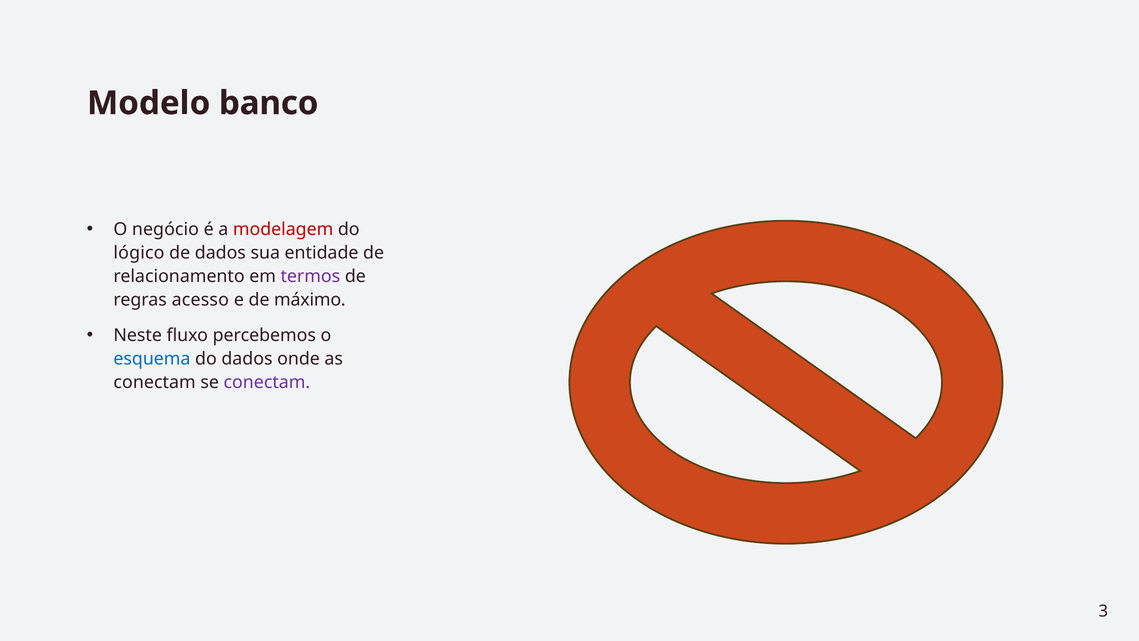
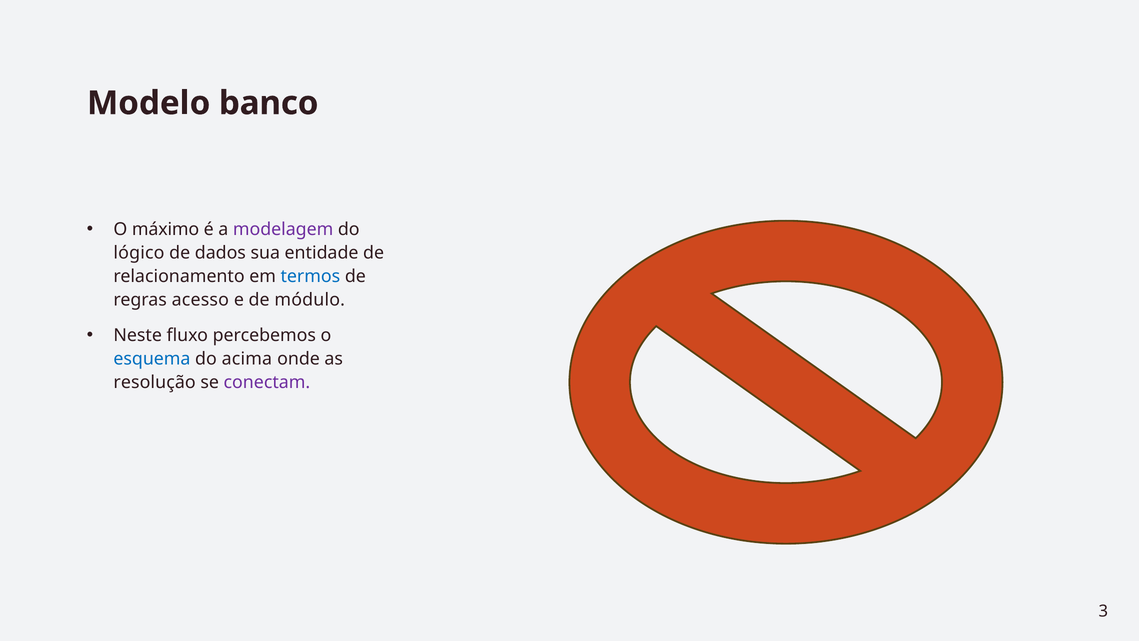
negócio: negócio -> máximo (166, 229)
modelagem colour: red -> purple (283, 229)
termos colour: purple -> blue (310, 276)
máximo: máximo -> módulo (310, 300)
do dados: dados -> acima (247, 359)
conectam: conectam -> resolução (155, 382)
